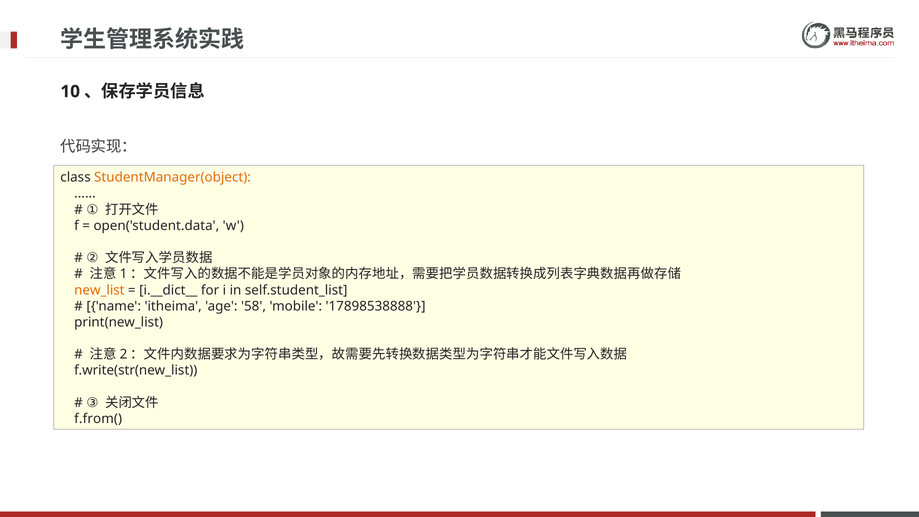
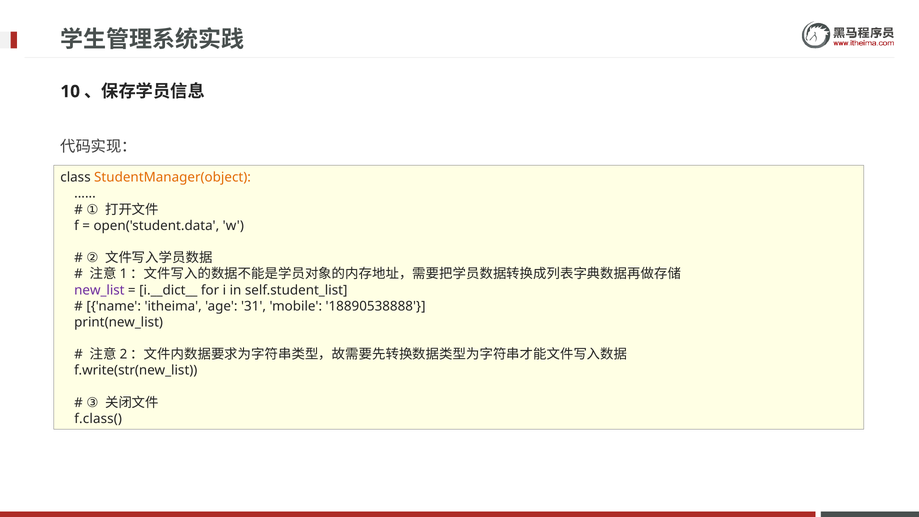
new_list colour: orange -> purple (99, 290)
58: 58 -> 31 (254, 306)
17898538888: 17898538888 -> 18890538888 (376, 306)
f.from(: f.from( -> f.class( (98, 419)
